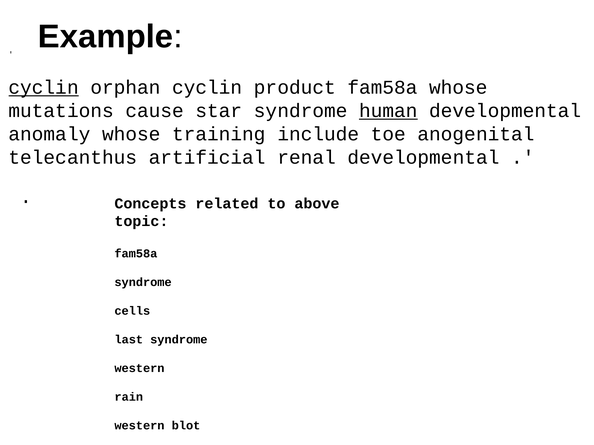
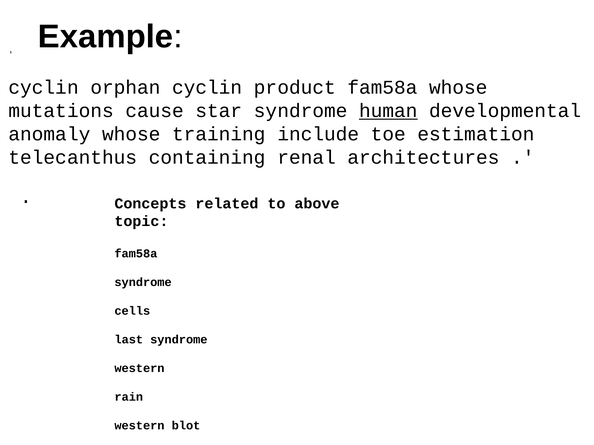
cyclin underline: present -> none (44, 88)
anogenital: anogenital -> estimation (476, 134)
artificial: artificial -> containing (207, 158)
renal developmental: developmental -> architectures (423, 158)
